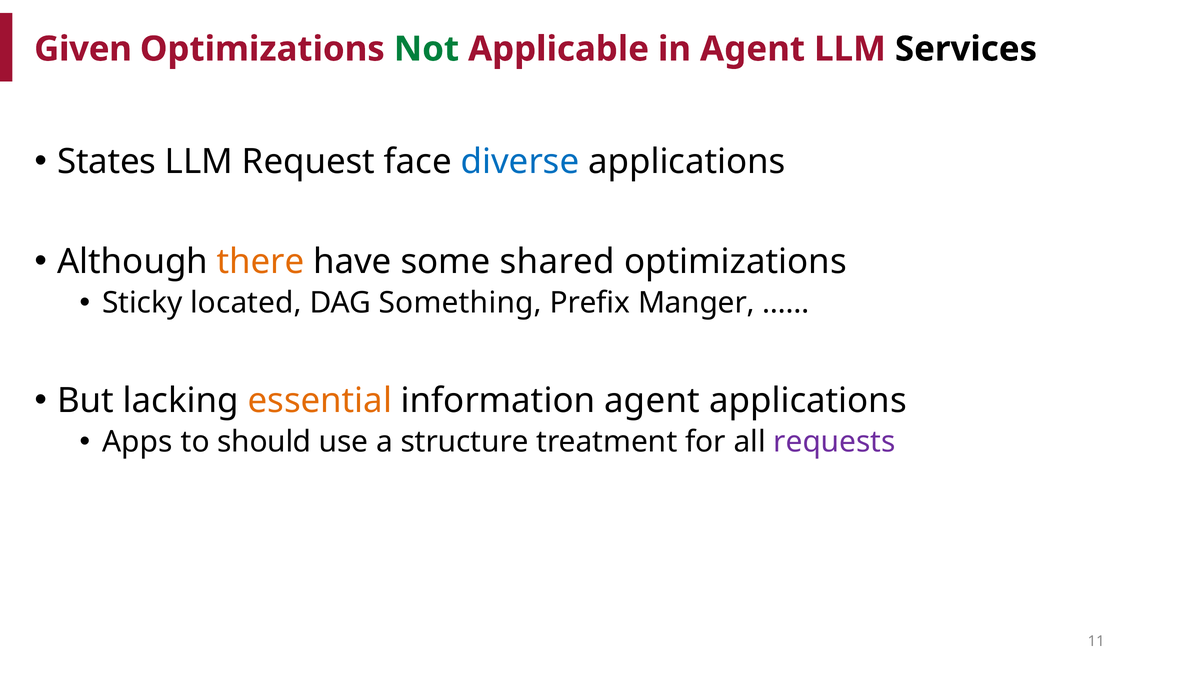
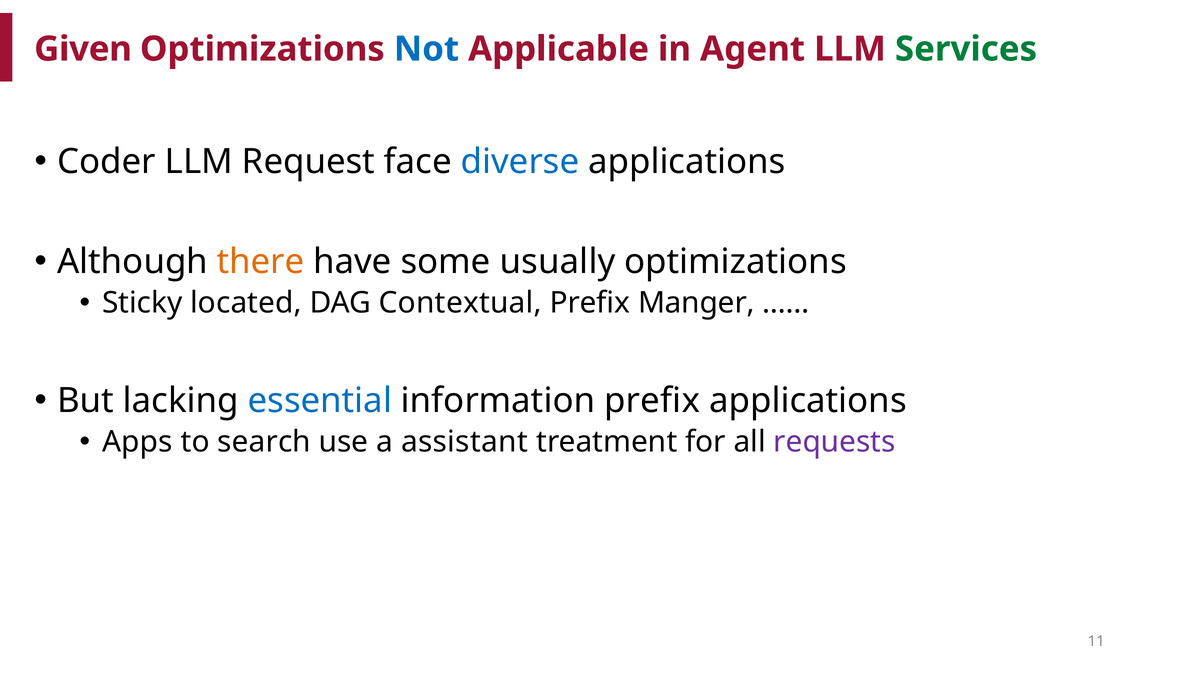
Not colour: green -> blue (426, 49)
Services colour: black -> green (966, 49)
States: States -> Coder (107, 161)
shared: shared -> usually (558, 262)
Something: Something -> Contextual (460, 303)
essential colour: orange -> blue (320, 401)
information agent: agent -> prefix (652, 401)
should: should -> search (264, 442)
structure: structure -> assistant (464, 442)
